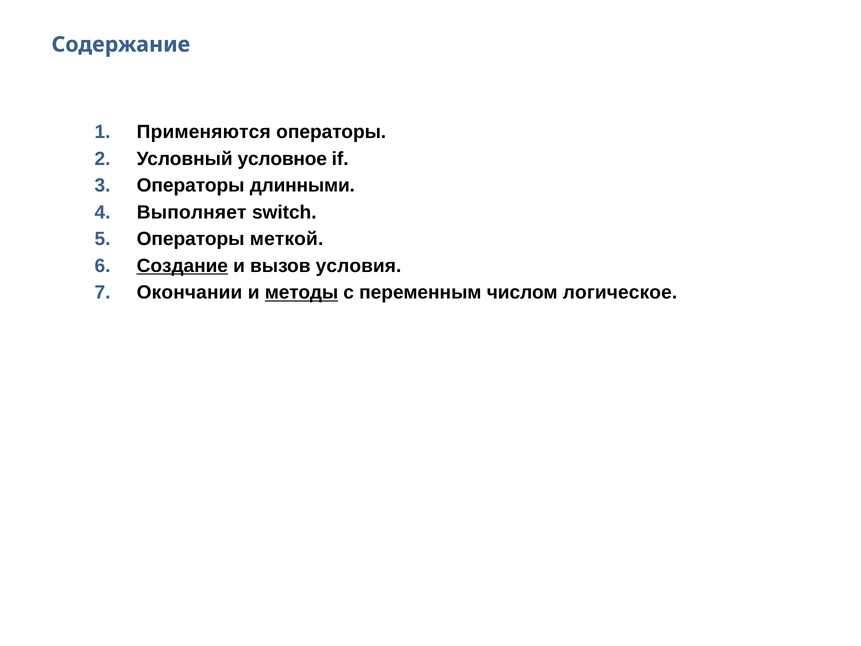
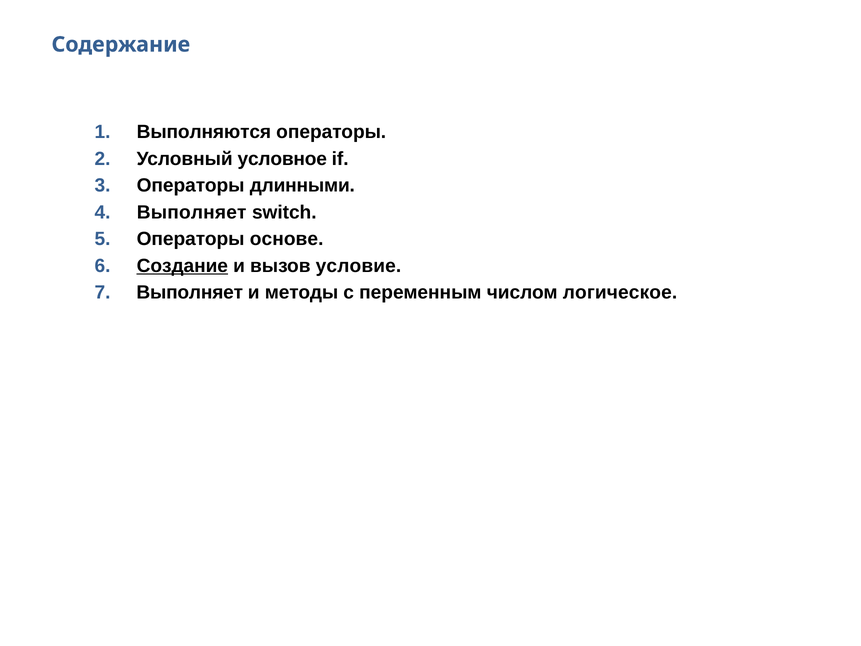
Применяются: Применяются -> Выполняются (204, 132)
меткой: меткой -> основе (287, 239)
условия: условия -> условие (358, 266)
Окончании: Окончании -> Выполняет (190, 293)
методы underline: present -> none (302, 293)
